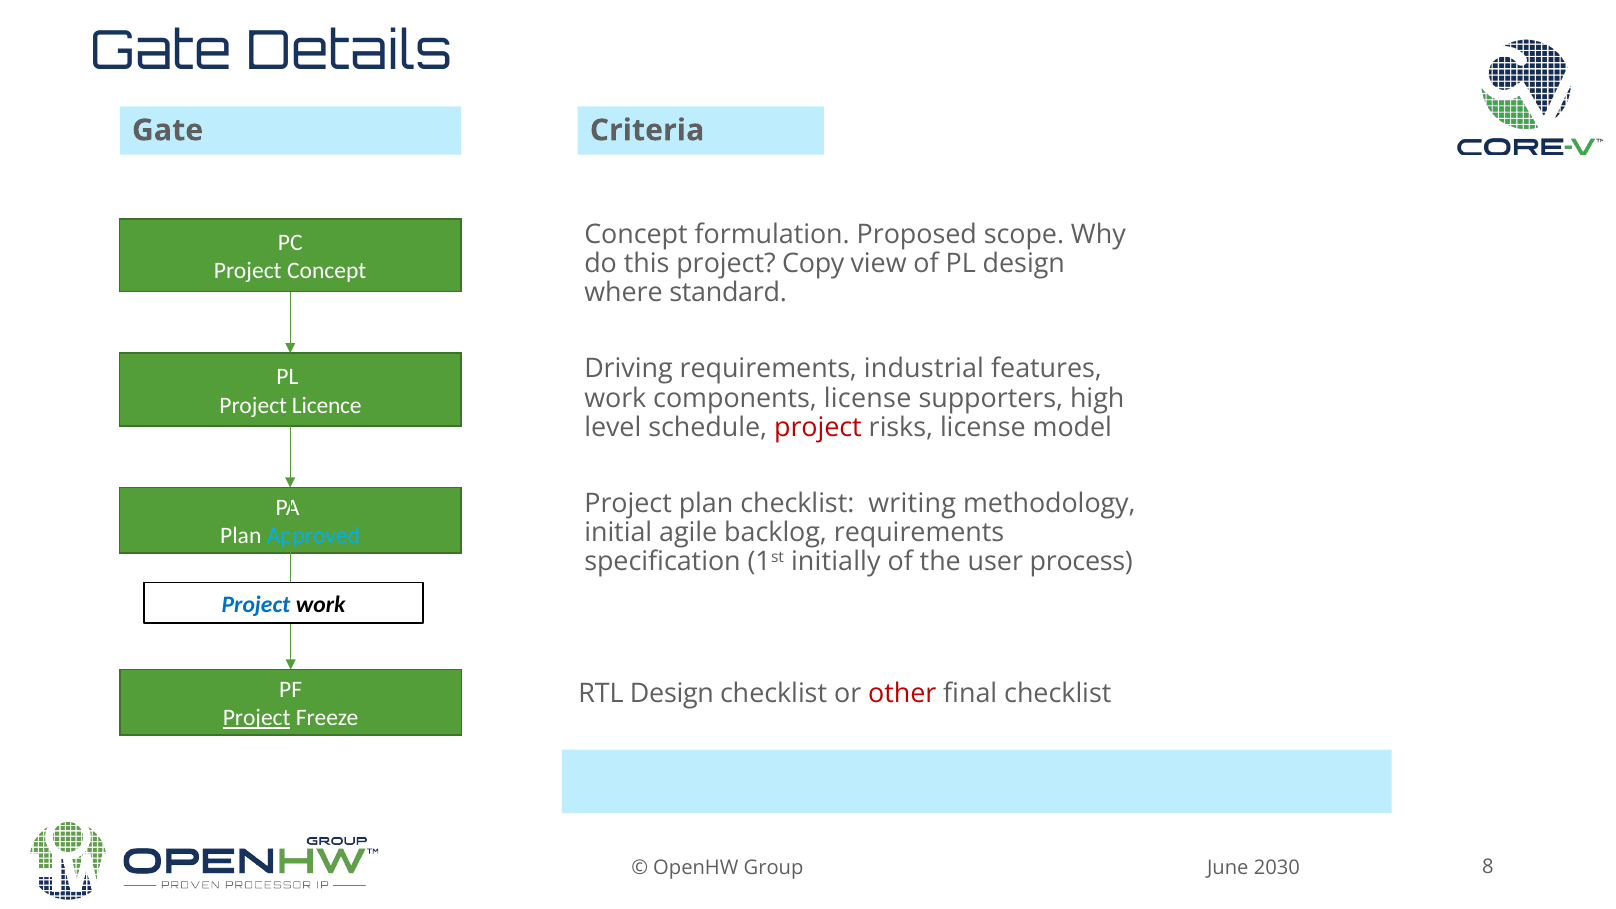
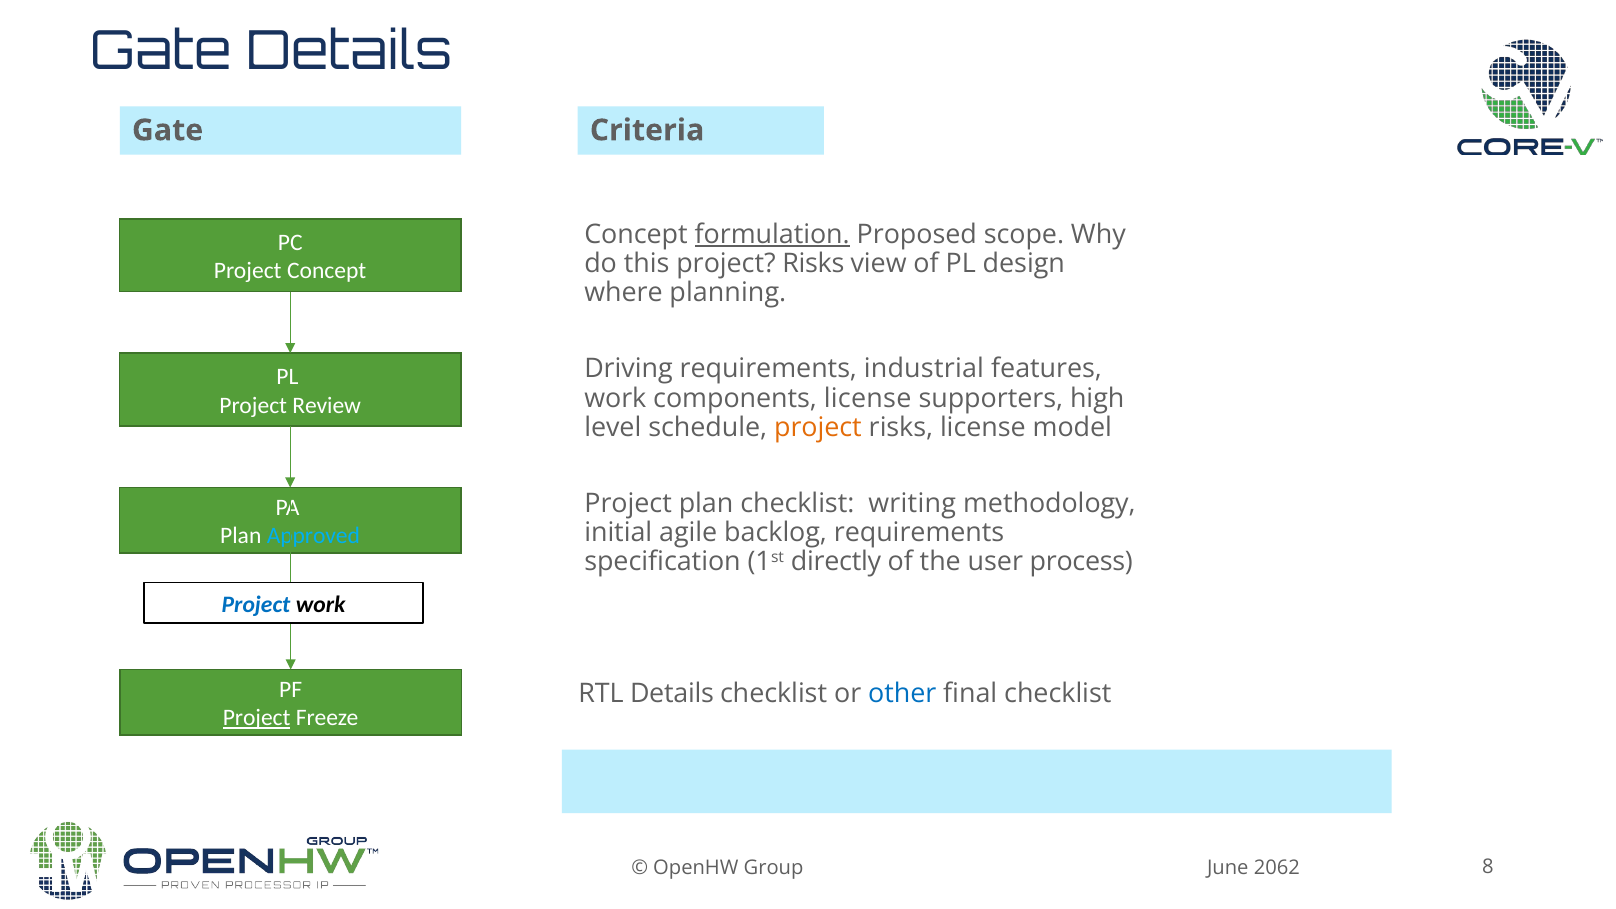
formulation underline: none -> present (772, 235)
this project Copy: Copy -> Risks (813, 264)
standard: standard -> planning (728, 293)
Licence: Licence -> Review (327, 405)
project colour: red -> orange (818, 427)
initially: initially -> directly (836, 562)
RTL Design: Design -> Details (672, 694)
other colour: red -> blue (902, 694)
2030: 2030 -> 2062 (1277, 868)
